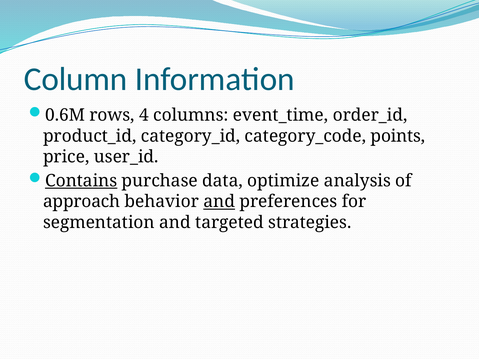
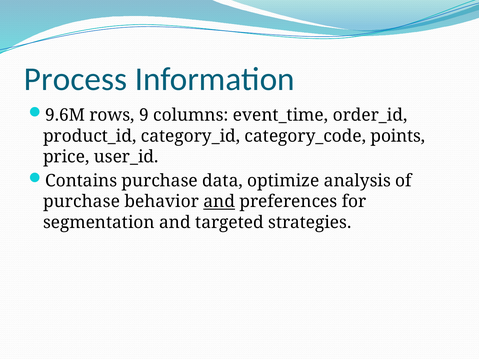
Column: Column -> Process (76, 79)
0.6M: 0.6M -> 9.6M (65, 115)
4: 4 -> 9 (144, 115)
Contains underline: present -> none (81, 181)
approach: approach -> purchase (82, 202)
